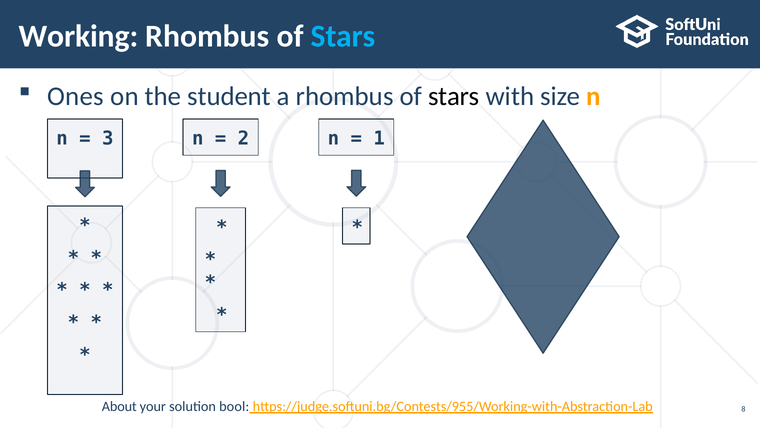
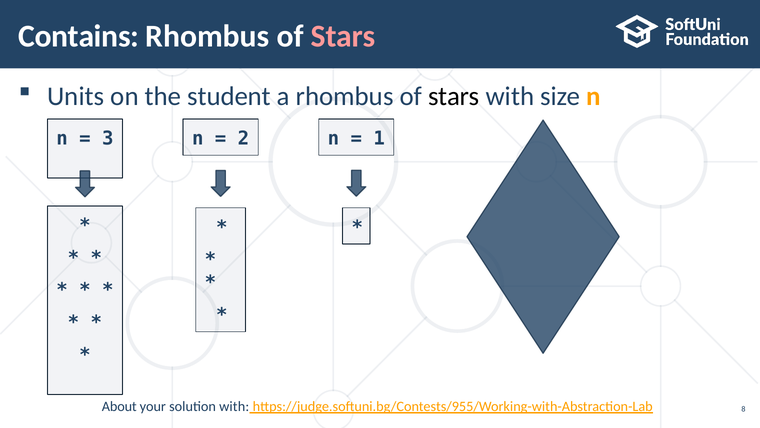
Working: Working -> Contains (79, 36)
Stars colour: light blue -> pink (343, 36)
Ones: Ones -> Units (76, 96)
solution bool: bool -> with (234, 406)
